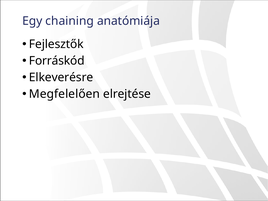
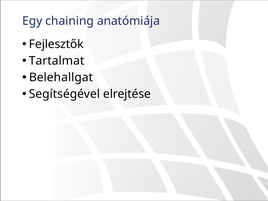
Forráskód: Forráskód -> Tartalmat (57, 61)
Elkeverésre: Elkeverésre -> Belehallgat (61, 77)
Megfelelően: Megfelelően -> Segítségével (64, 94)
